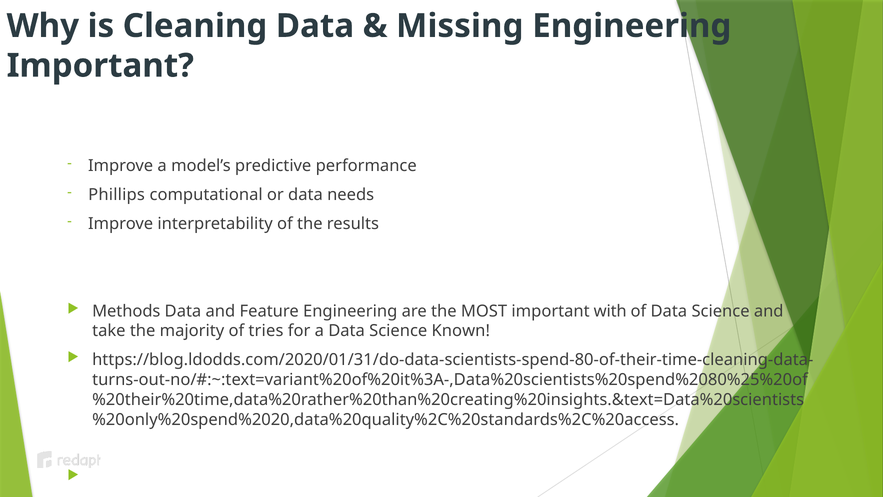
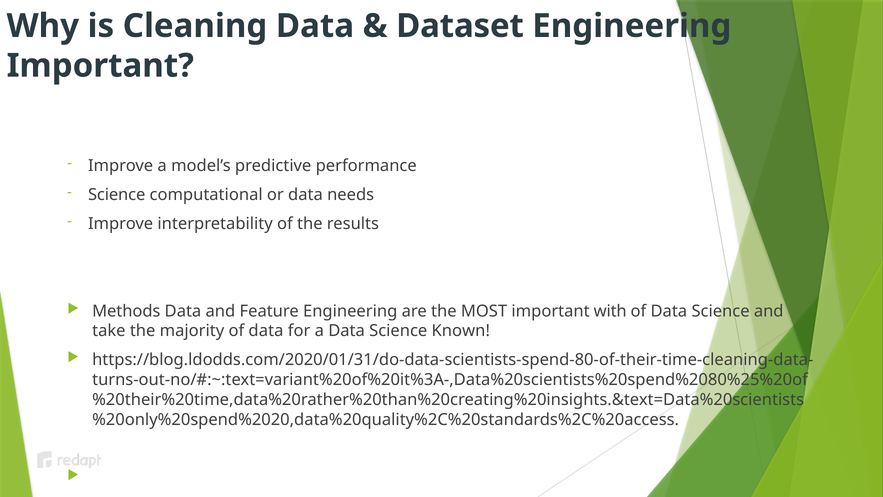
Missing: Missing -> Dataset (460, 26)
Phillips: Phillips -> Science (117, 195)
majority of tries: tries -> data (266, 331)
